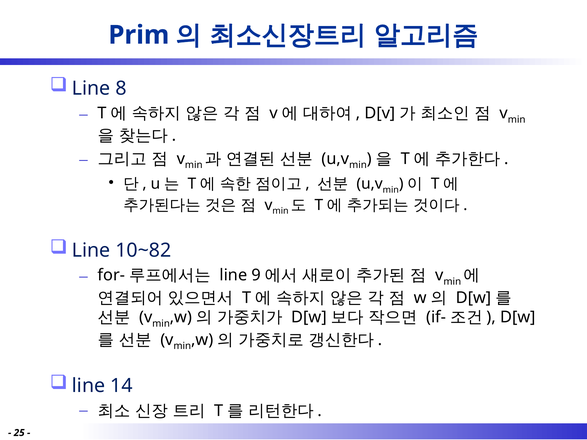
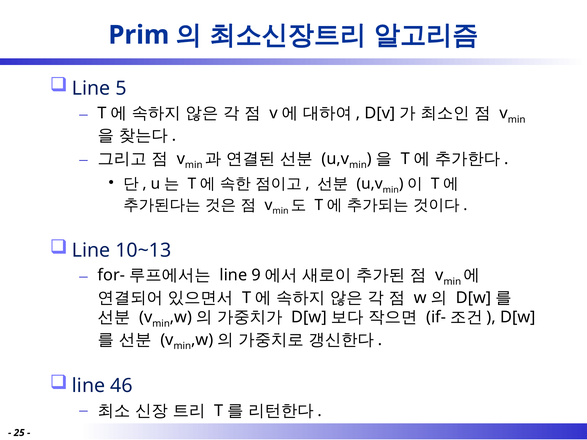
8: 8 -> 5 (121, 88)
10~82: 10~82 -> 10~13 (143, 250)
14: 14 -> 46 (121, 386)
